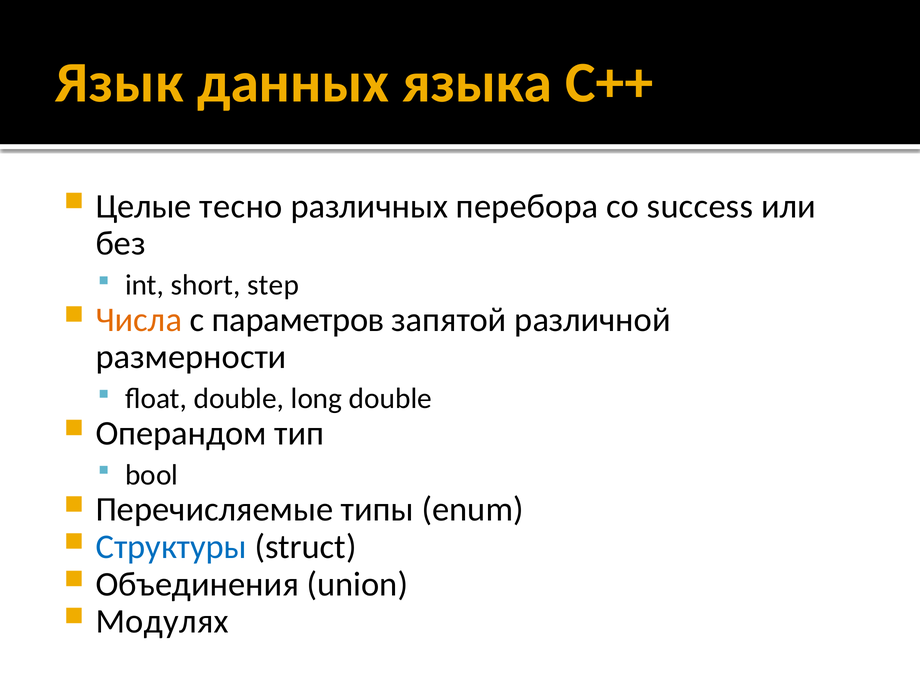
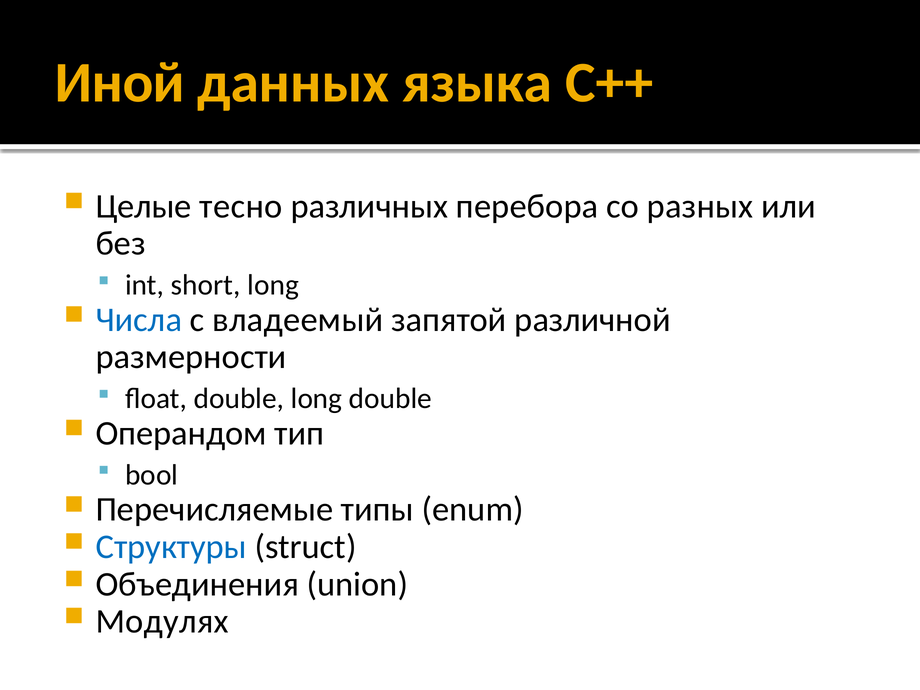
Язык: Язык -> Иной (120, 83)
success: success -> разных (700, 206)
short step: step -> long (273, 285)
Числа colour: orange -> blue (139, 320)
параметров: параметров -> владеемый (298, 320)
